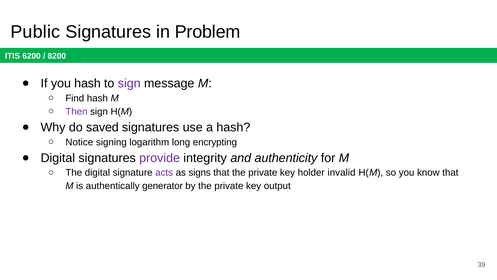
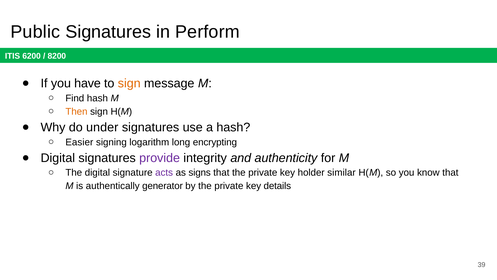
Problem: Problem -> Perform (207, 32)
you hash: hash -> have (88, 83)
sign colour: purple -> orange (129, 83)
Then colour: purple -> orange (76, 111)
saved: saved -> under (102, 127)
Notice: Notice -> Easier (79, 142)
invalid: invalid -> similar (342, 172)
output: output -> details (277, 186)
